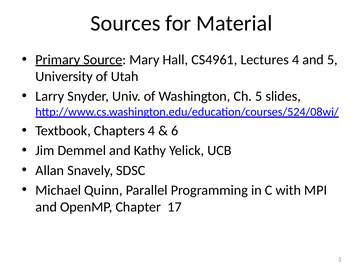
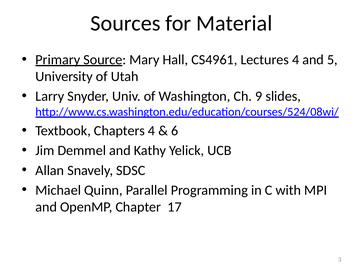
Ch 5: 5 -> 9 (259, 96)
